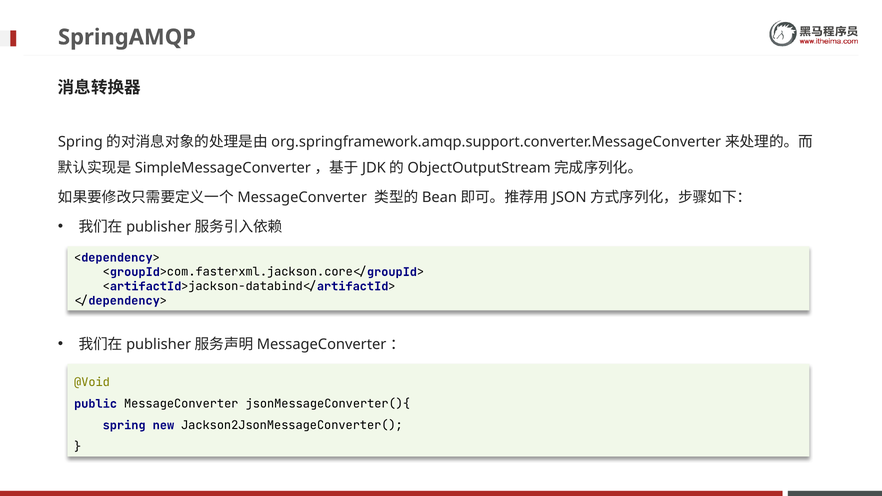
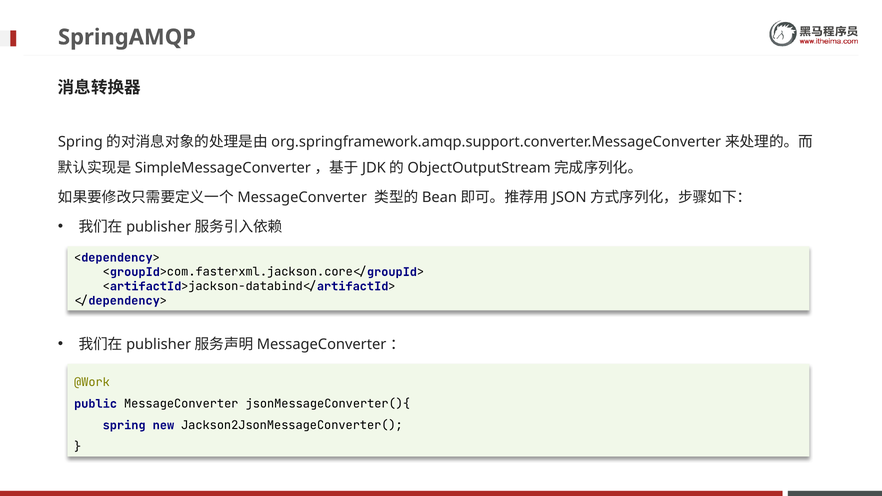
@Void: @Void -> @Work (92, 382)
